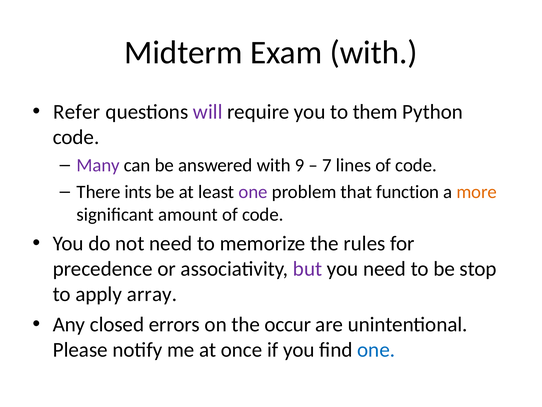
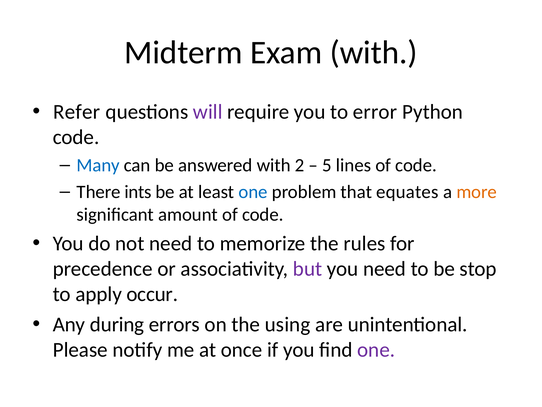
them: them -> error (375, 112)
Many colour: purple -> blue (98, 165)
9: 9 -> 2 (300, 165)
7: 7 -> 5 (327, 165)
one colour: purple -> blue (253, 192)
function: function -> equates (407, 192)
array: array -> occur (152, 294)
closed: closed -> during (117, 324)
occur: occur -> using (288, 324)
one colour: blue -> purple (376, 349)
